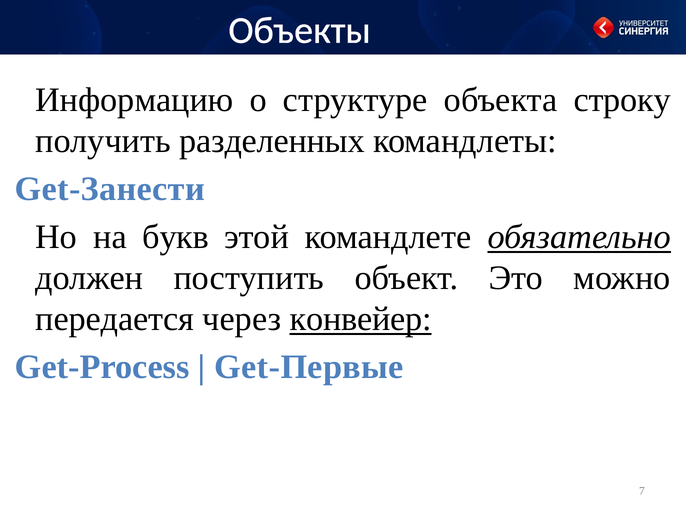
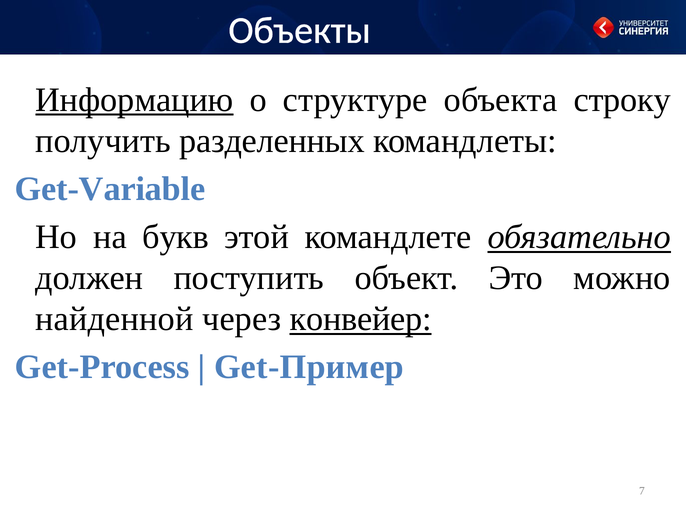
Информацию underline: none -> present (134, 100)
Get-Занести: Get-Занести -> Get-Variable (110, 189)
передается: передается -> найденной (114, 319)
Get-Первые: Get-Первые -> Get-Пример (309, 367)
